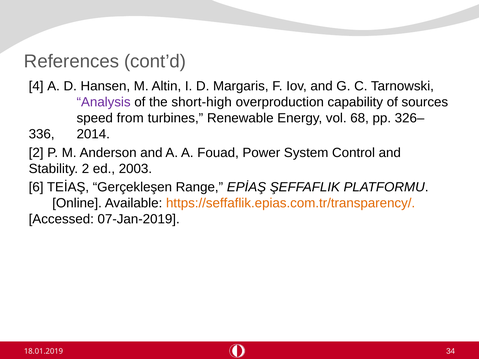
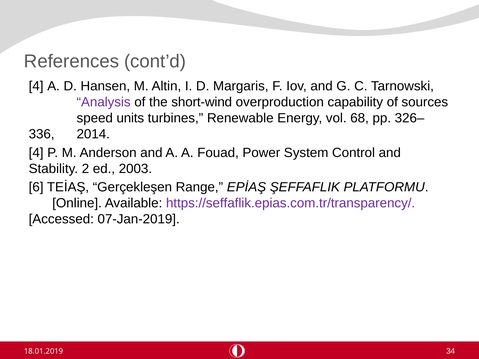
short-high: short-high -> short-wind (202, 102)
from: from -> units (130, 118)
2: 2 -> 4 (36, 153)
https://seffaflik.epias.com.tr/transparency/ colour: orange -> purple (291, 203)
